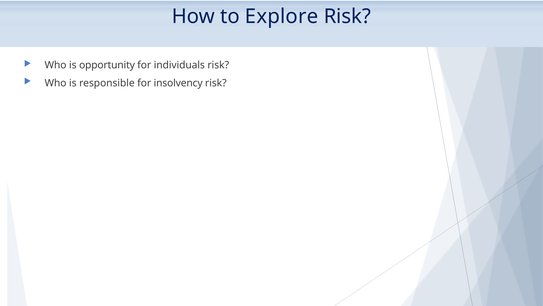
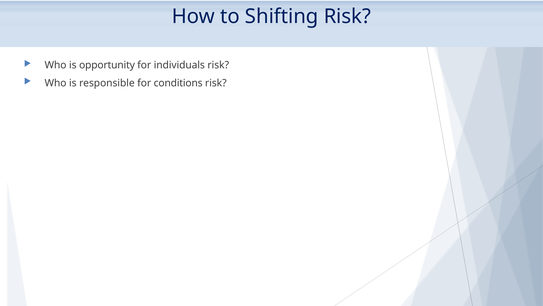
Explore: Explore -> Shifting (282, 16)
insolvency: insolvency -> conditions (178, 83)
